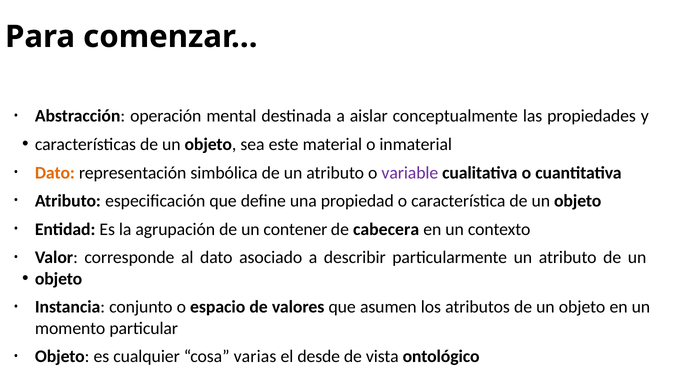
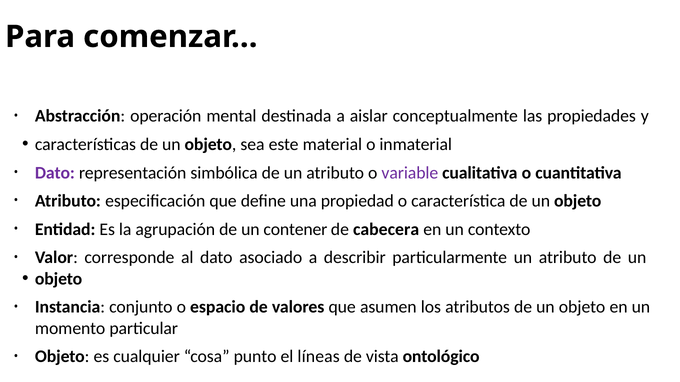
Dato colour: orange -> purple (55, 173)
varias: varias -> punto (255, 357)
desde: desde -> líneas (319, 357)
